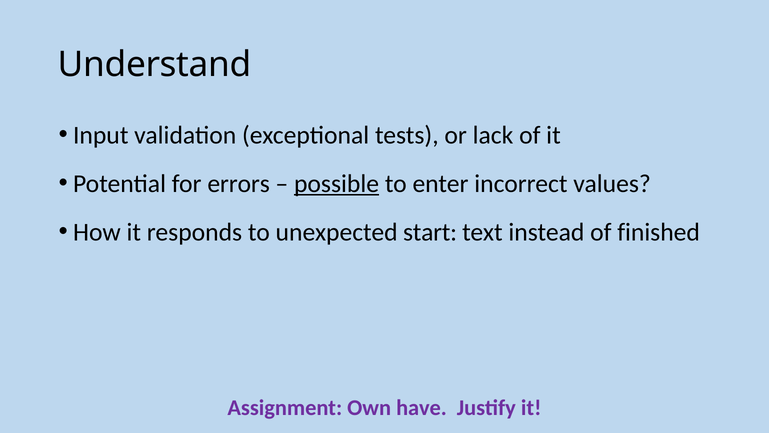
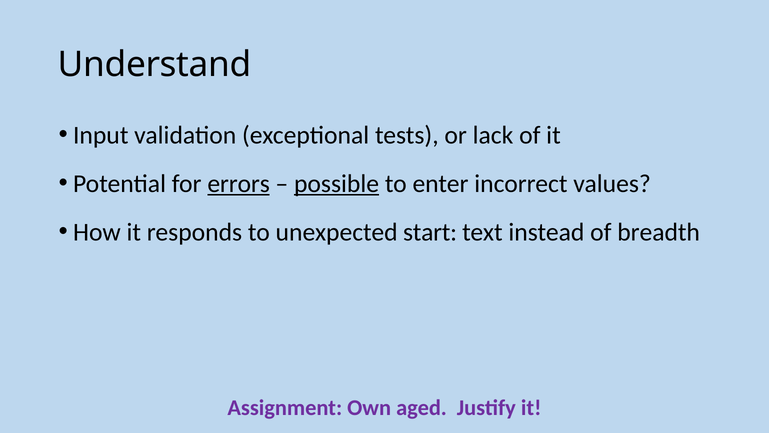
errors underline: none -> present (239, 184)
finished: finished -> breadth (659, 232)
have: have -> aged (421, 407)
